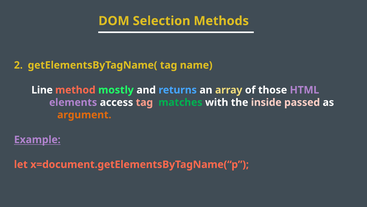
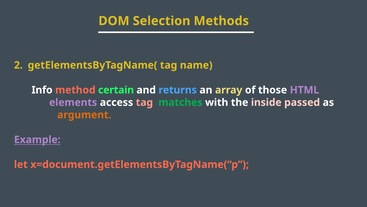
Line: Line -> Info (42, 90)
mostly: mostly -> certain (116, 90)
